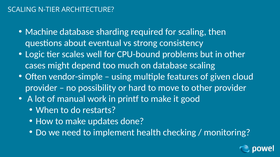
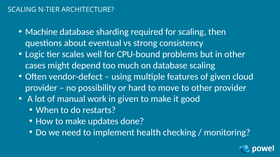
vendor-simple: vendor-simple -> vendor-defect (76, 77)
in printf: printf -> given (128, 99)
